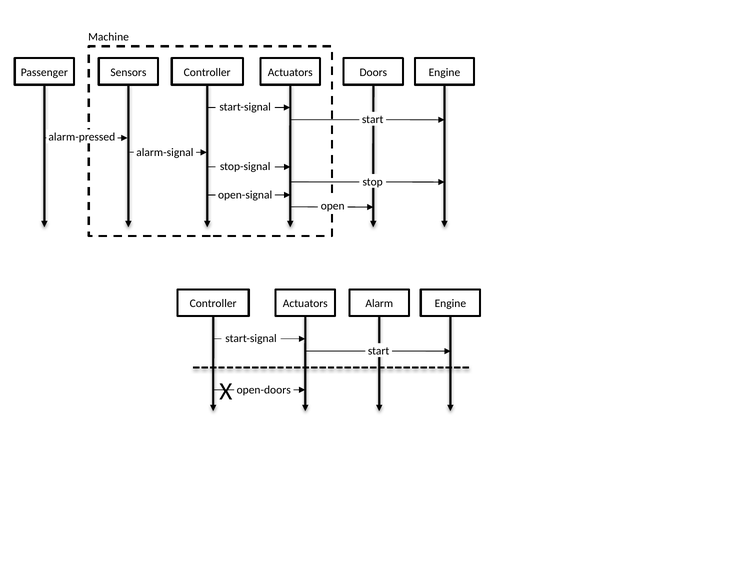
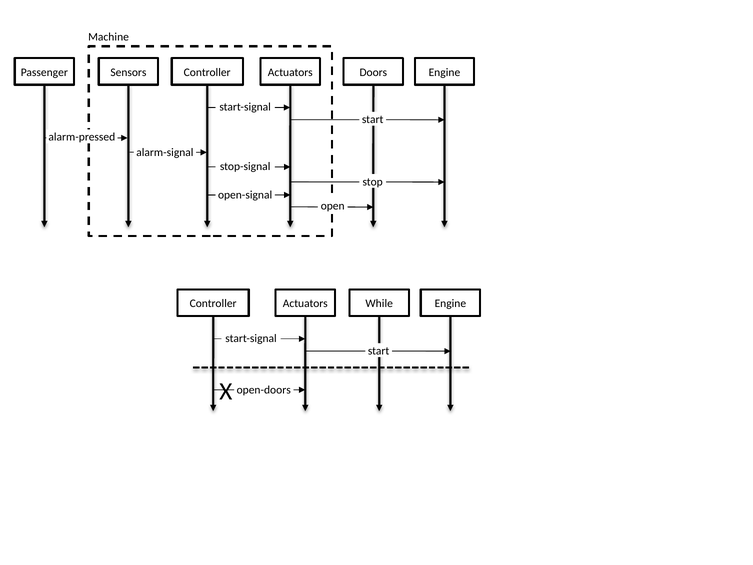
Alarm: Alarm -> While (379, 303)
